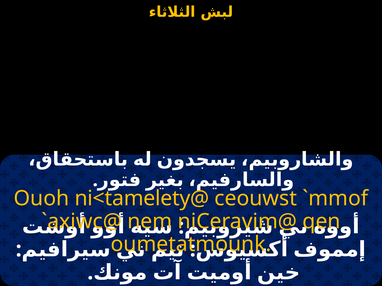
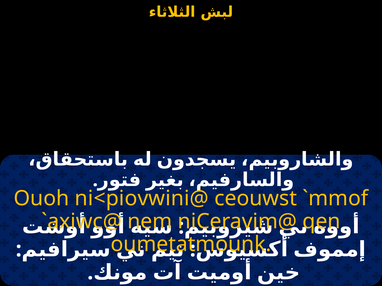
ni<tamelety@: ni<tamelety@ -> ni<piovwini@ (142, 199)
